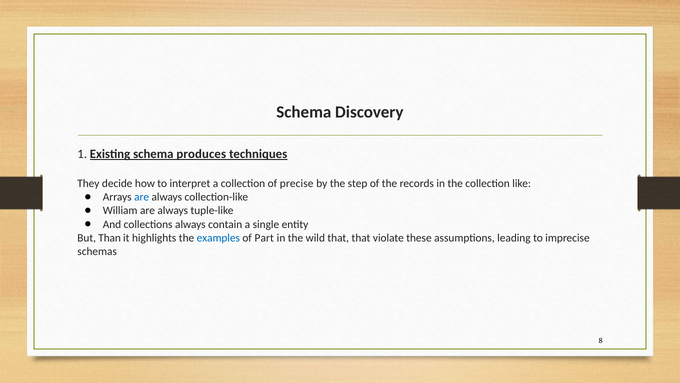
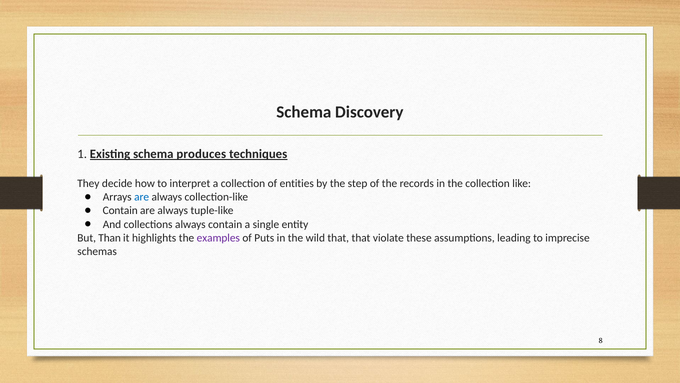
precise: precise -> entities (297, 183)
William: William -> Contain (120, 210)
examples colour: blue -> purple (218, 238)
Part: Part -> Puts (264, 238)
